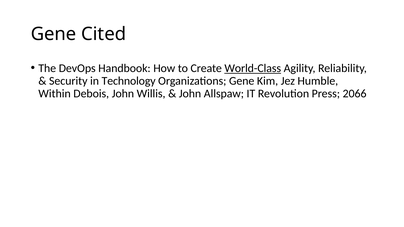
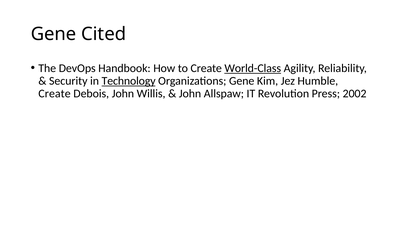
Technology underline: none -> present (129, 81)
Within: Within -> Create (55, 94)
2066: 2066 -> 2002 (355, 94)
